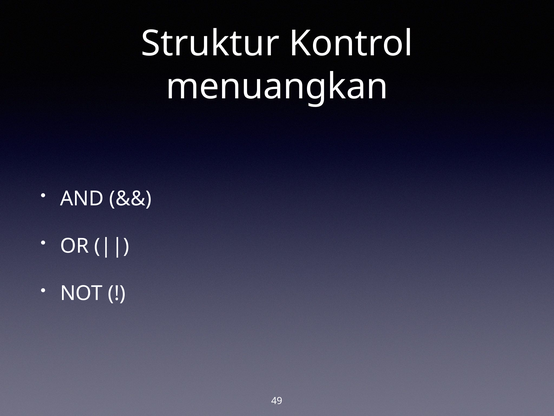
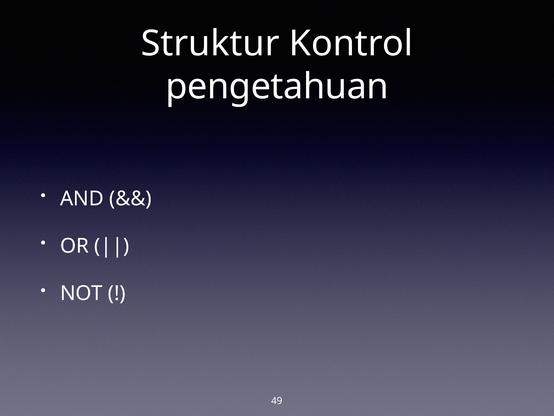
menuangkan: menuangkan -> pengetahuan (277, 87)
